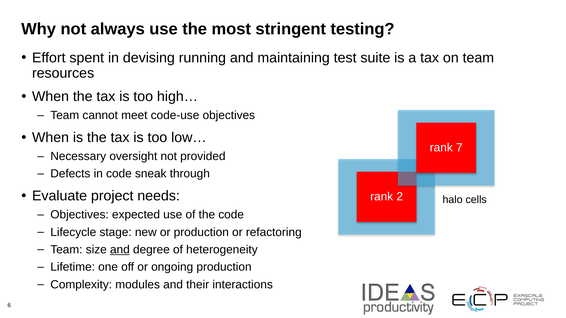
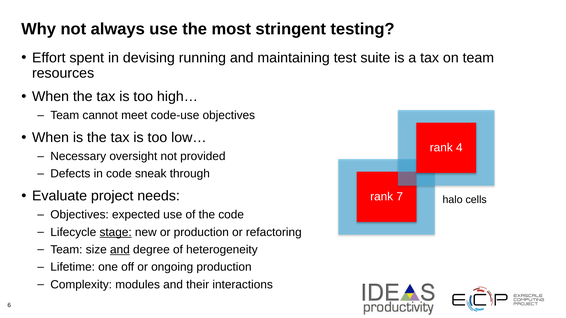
7: 7 -> 4 (459, 148)
2: 2 -> 7 (400, 197)
stage underline: none -> present (116, 232)
